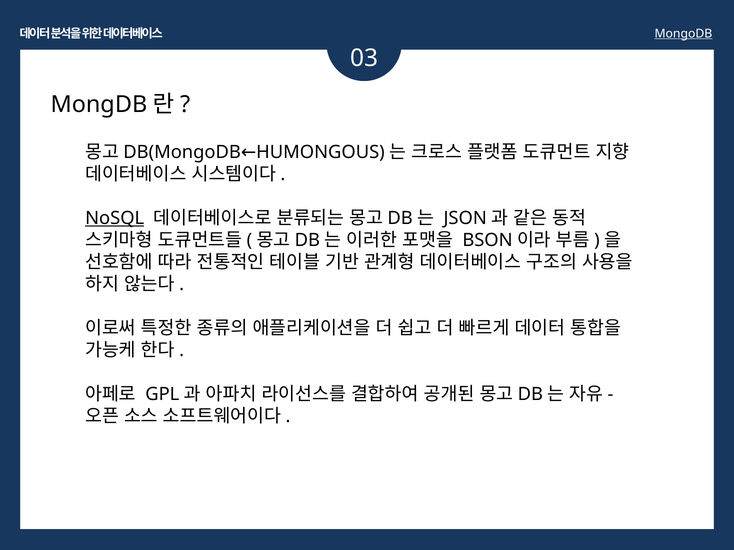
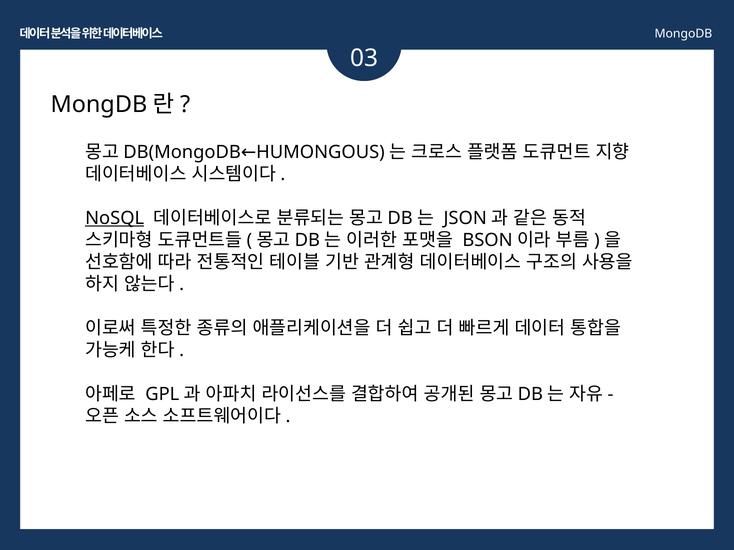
MongoDB underline: present -> none (683, 34)
